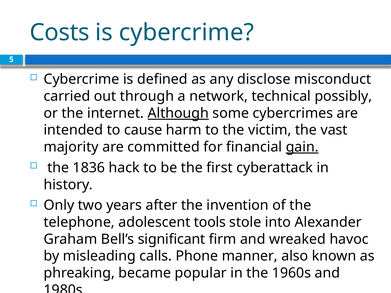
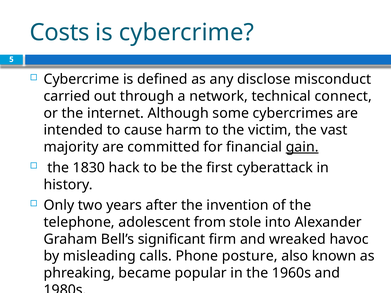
possibly: possibly -> connect (343, 96)
Although underline: present -> none (178, 113)
1836: 1836 -> 1830 (89, 168)
tools: tools -> from (210, 222)
manner: manner -> posture (250, 256)
